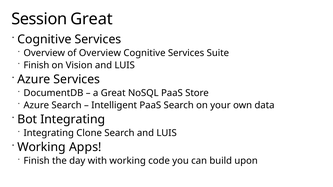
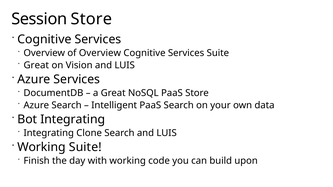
Session Great: Great -> Store (91, 19)
Finish: Finish -> Great (36, 65)
Working Apps: Apps -> Suite (85, 147)
